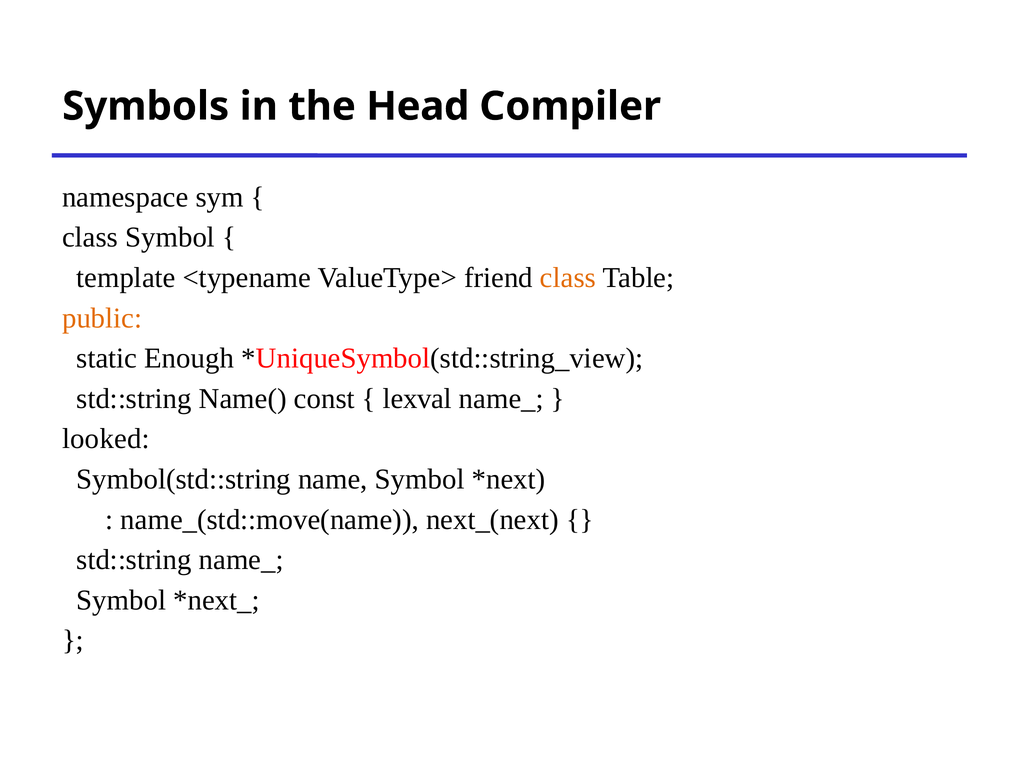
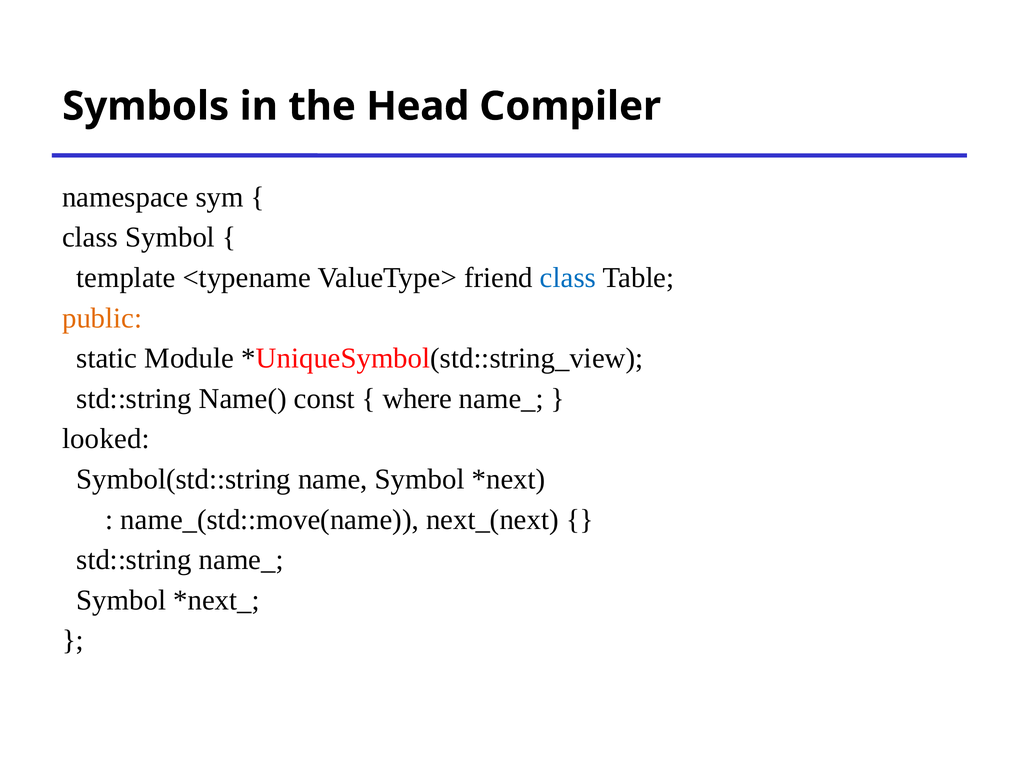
class colour: orange -> blue (568, 278)
Enough: Enough -> Module (189, 358)
lexval: lexval -> where (417, 399)
